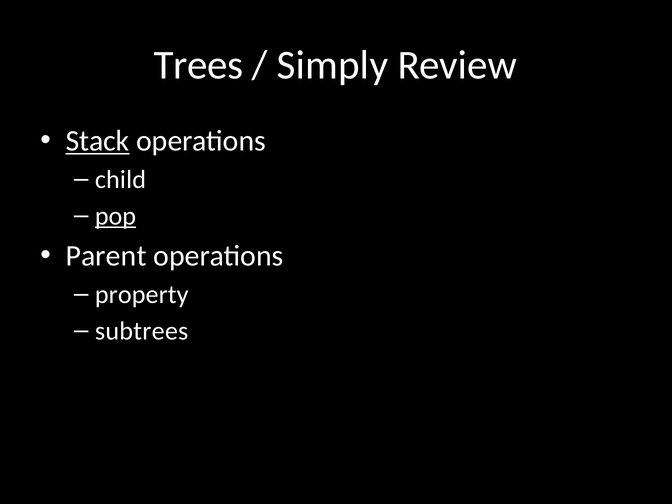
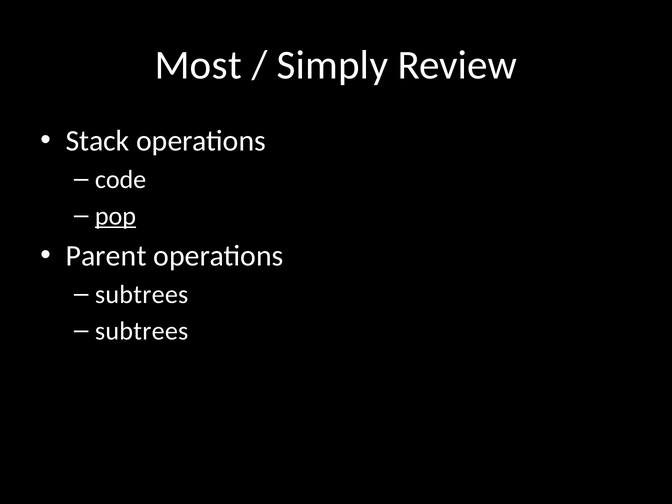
Trees: Trees -> Most (198, 65)
Stack underline: present -> none (97, 141)
child: child -> code (121, 180)
property: property -> subtrees (142, 295)
